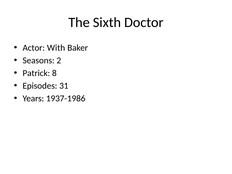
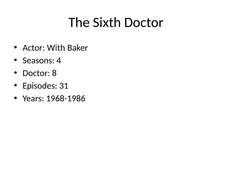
2: 2 -> 4 (59, 60)
Patrick: Patrick -> Doctor (36, 73)
1937-1986: 1937-1986 -> 1968-1986 (66, 98)
